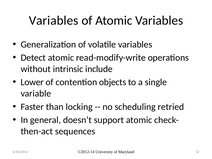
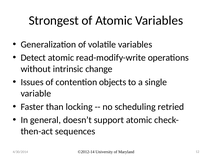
Variables: Variables -> Strongest (54, 21)
include: include -> change (99, 69)
Lower: Lower -> Issues (32, 82)
